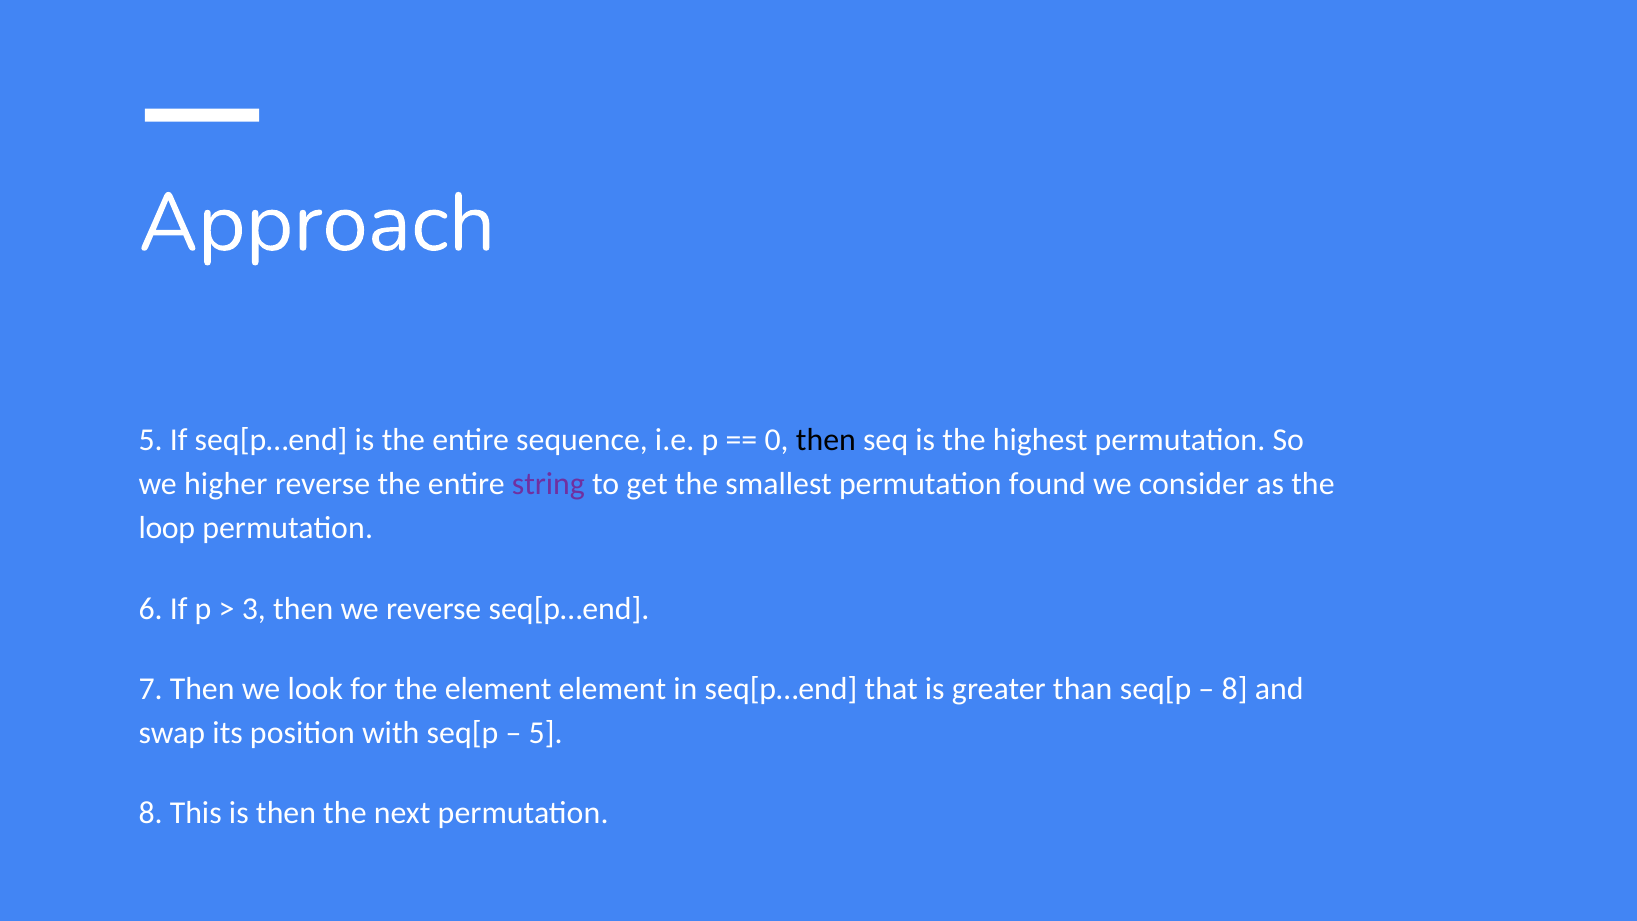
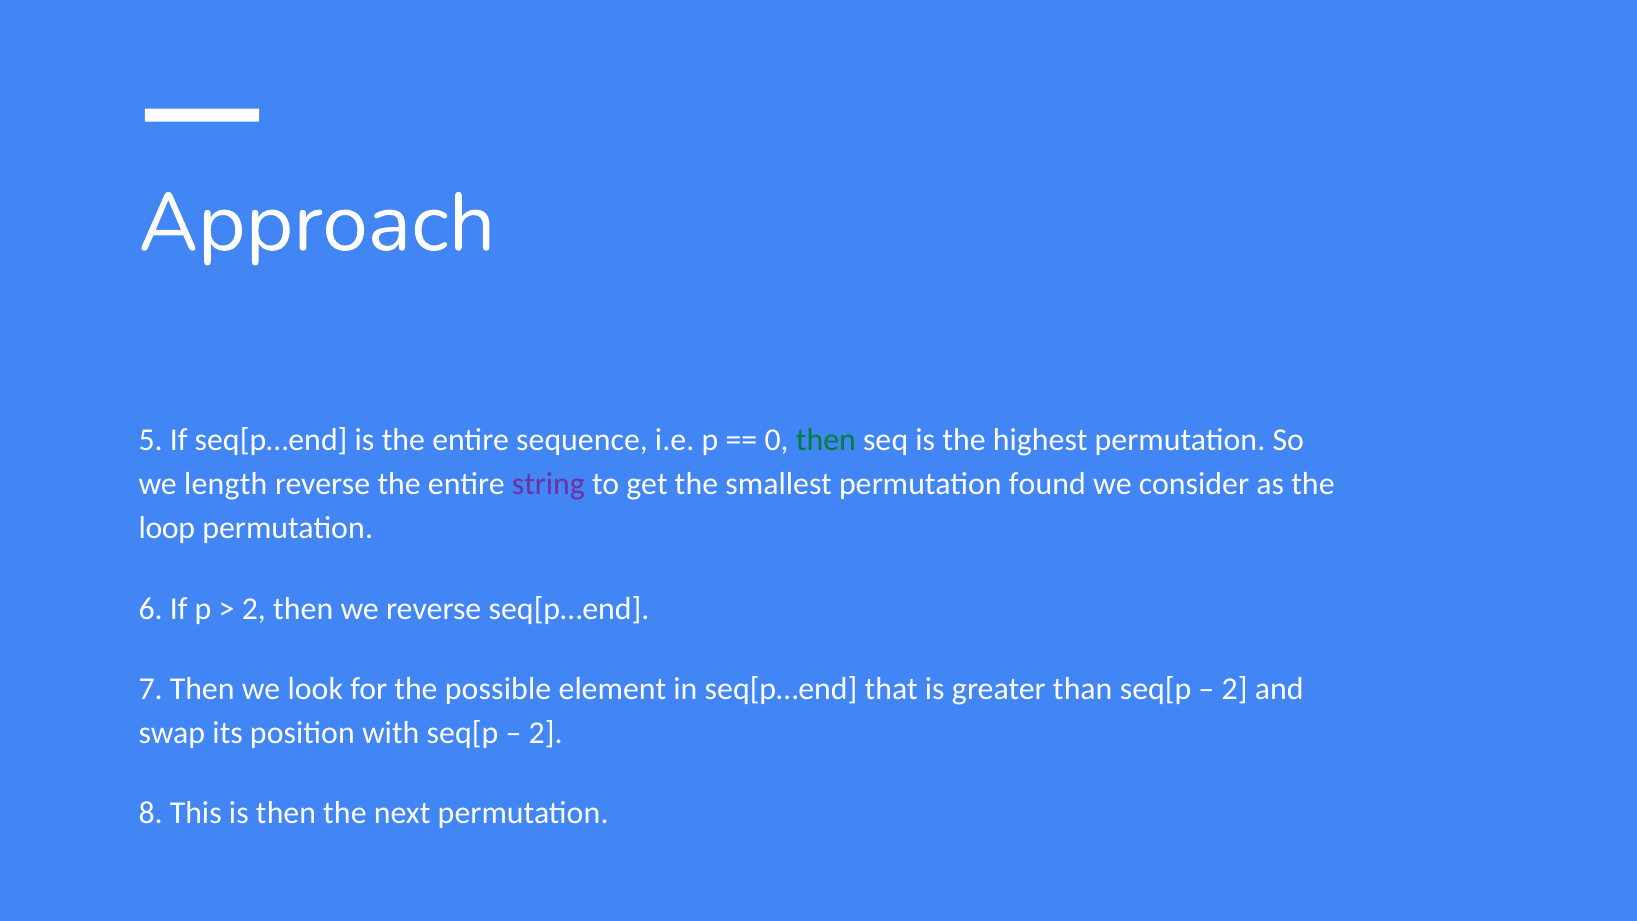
then colour: black -> green (826, 440)
higher: higher -> length (226, 484)
3: 3 -> 2 (254, 608)
the element: element -> possible (498, 689)
8: 8 -> 2 (1235, 689)
5: 5 -> 2 (546, 733)
